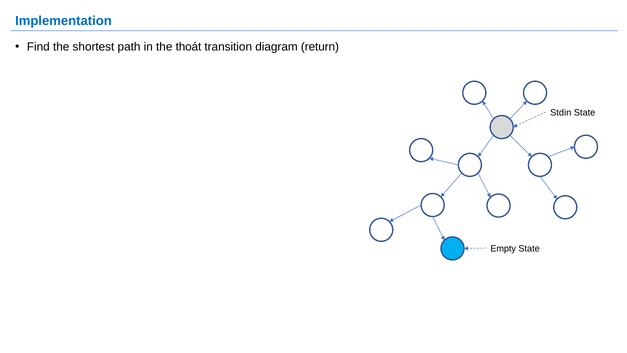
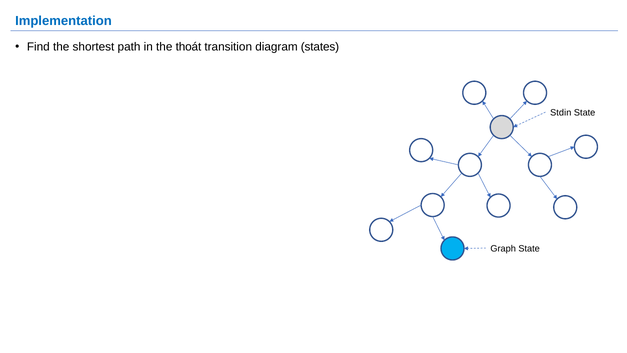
return: return -> states (320, 47)
Empty: Empty -> Graph (503, 248)
